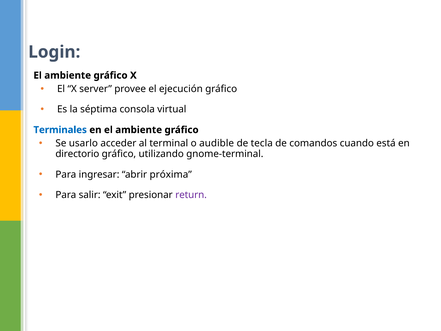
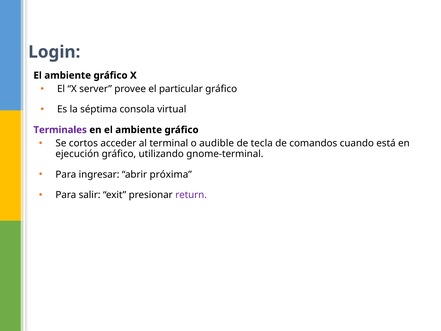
ejecución: ejecución -> particular (181, 89)
Terminales colour: blue -> purple (60, 130)
usarlo: usarlo -> cortos (83, 143)
directorio: directorio -> ejecución (77, 154)
